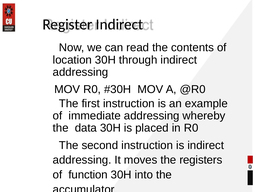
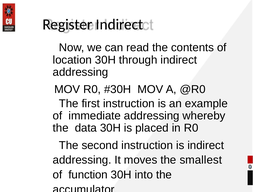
registers: registers -> smallest (201, 159)
